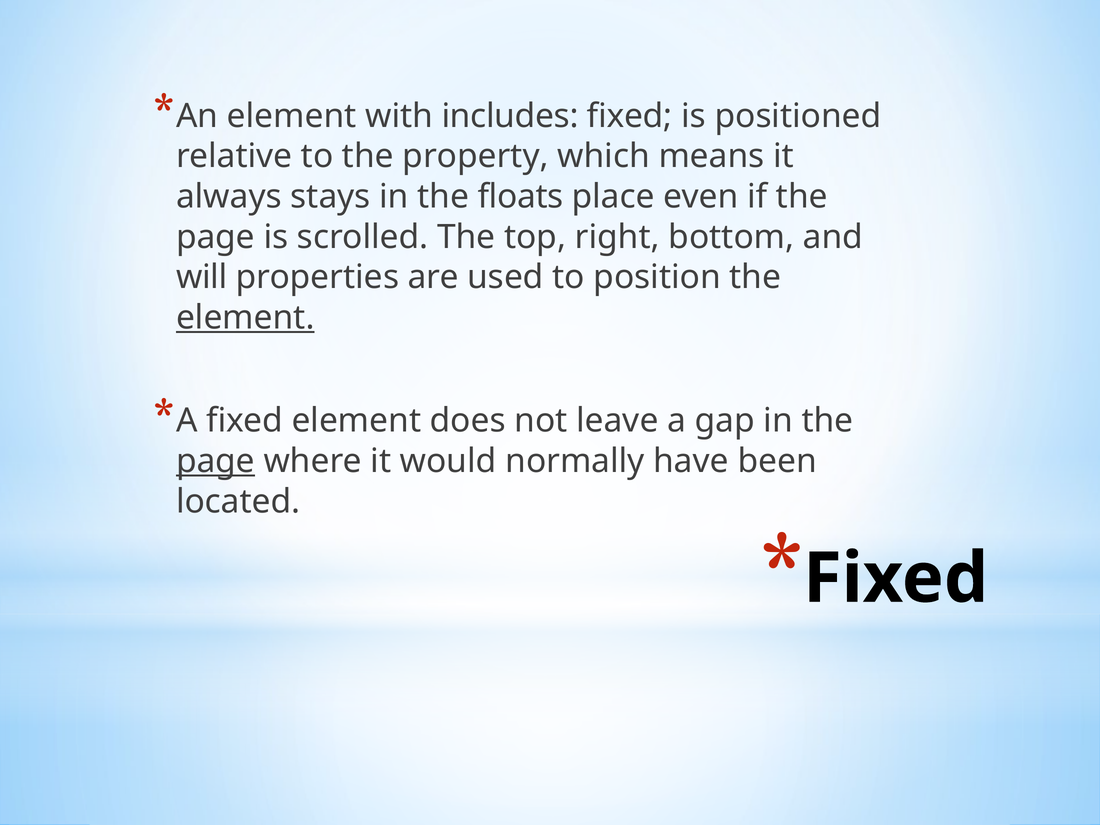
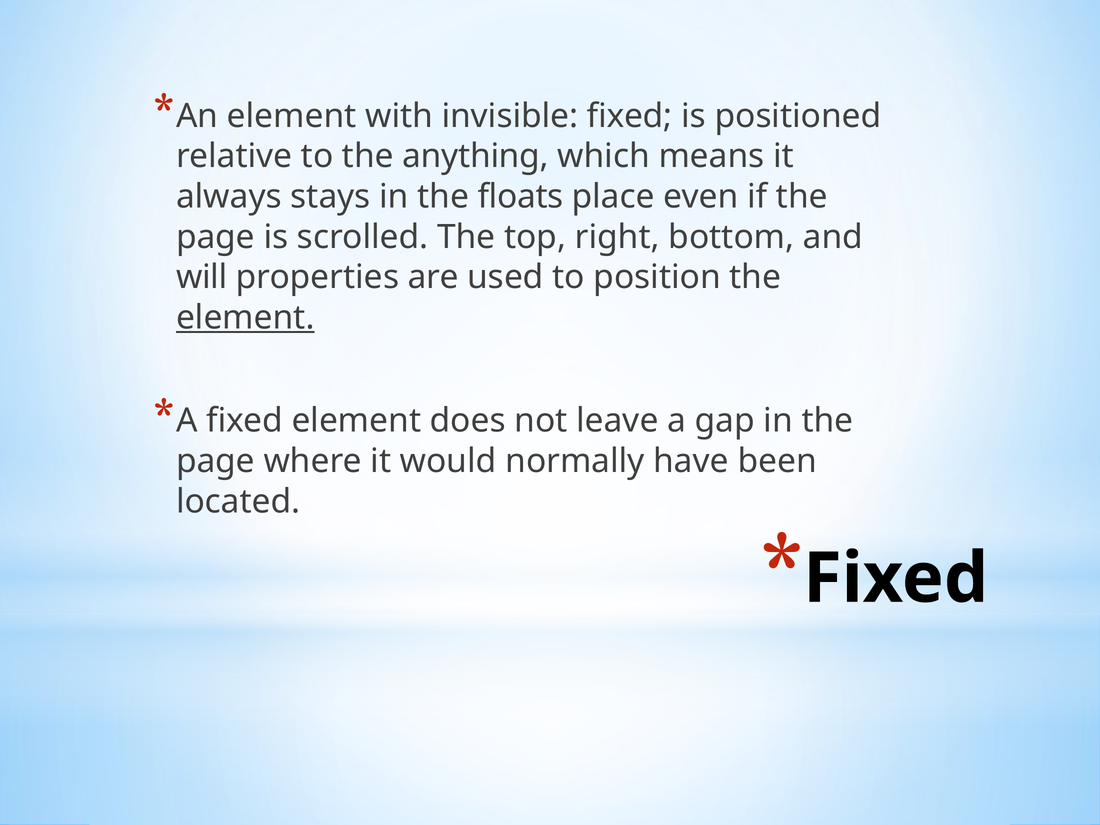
includes: includes -> invisible (510, 116)
property: property -> anything (476, 156)
page underline: present -> none (215, 461)
